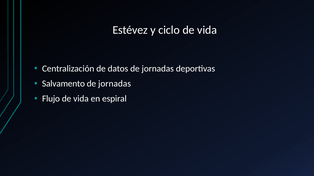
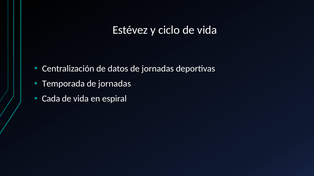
Salvamento: Salvamento -> Temporada (63, 84)
Flujo: Flujo -> Cada (51, 99)
